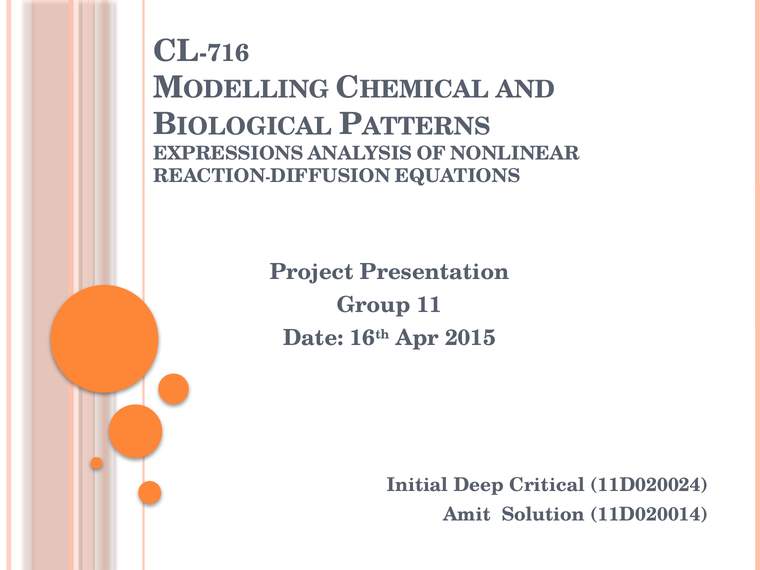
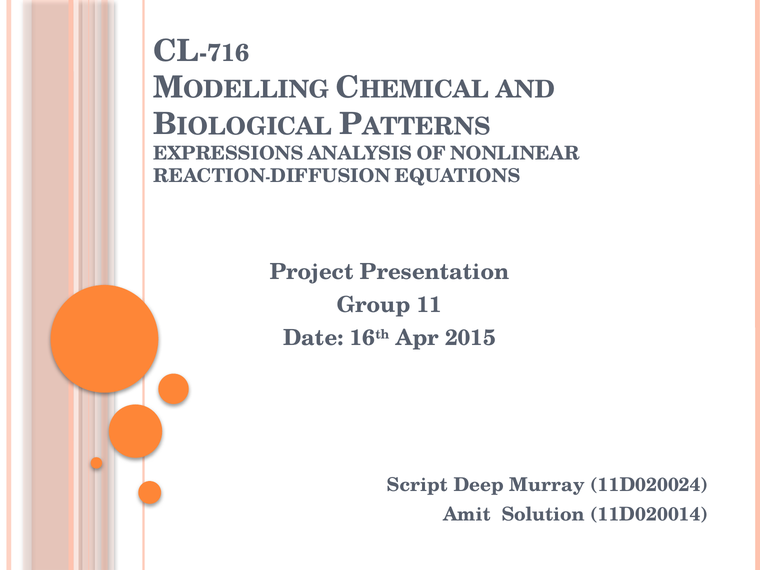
Initial: Initial -> Script (417, 485)
Critical: Critical -> Murray (547, 485)
